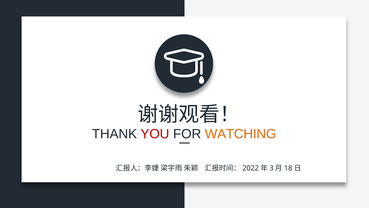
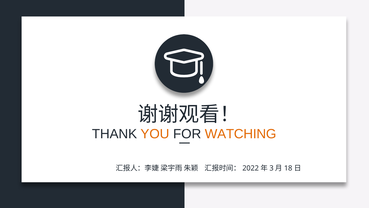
YOU colour: red -> orange (155, 134)
